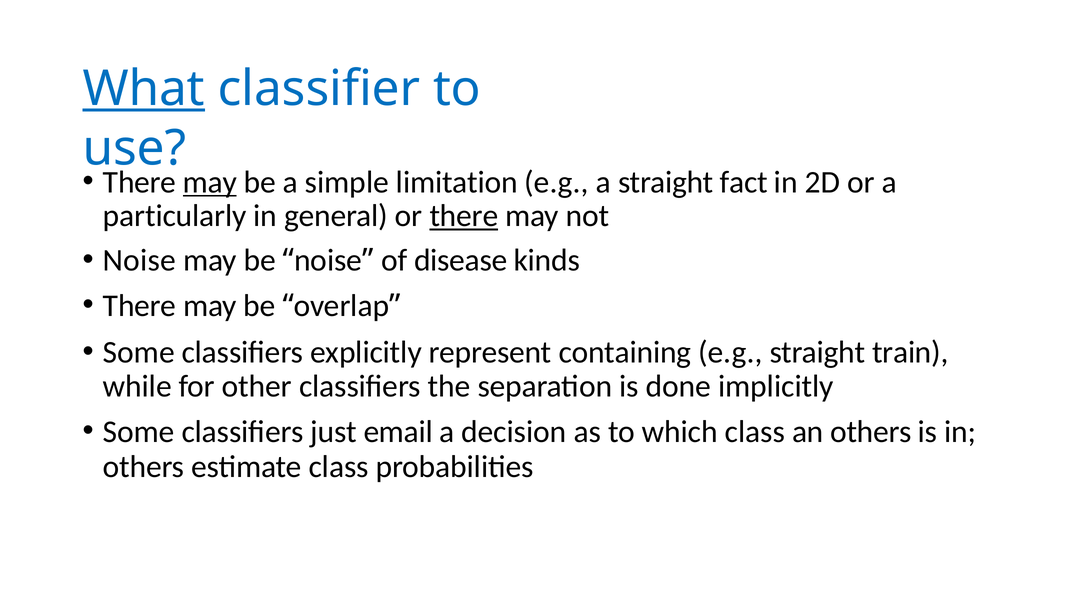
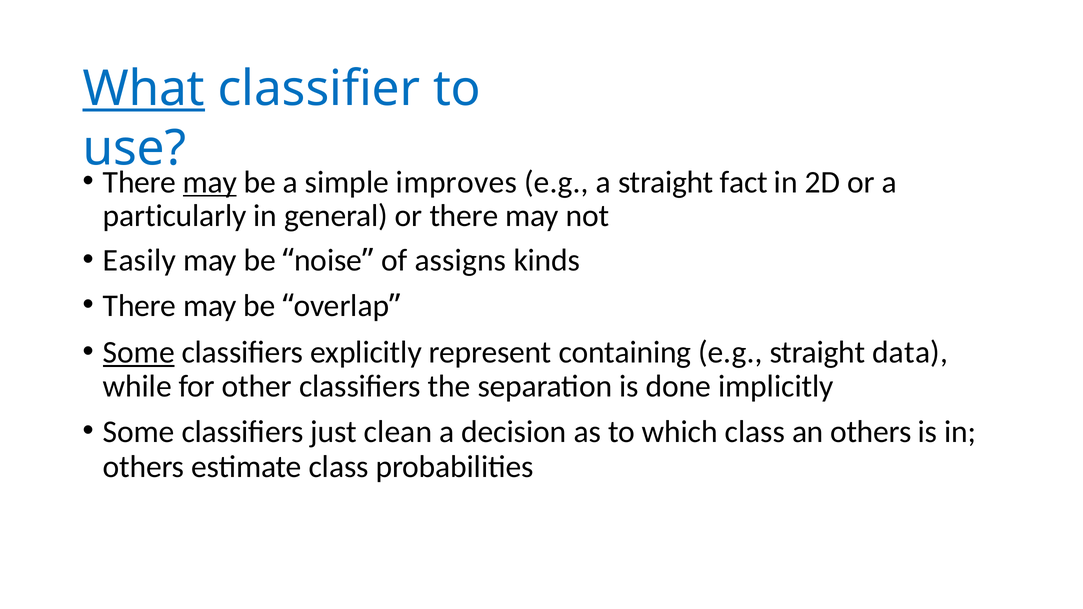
limitation: limitation -> improves (457, 182)
there underline: present -> none (464, 216)
Noise: Noise -> Easily (139, 261)
disease: disease -> assigns (460, 261)
Some underline: none -> present (139, 352)
train: train -> data (910, 352)
email: email -> clean (398, 432)
